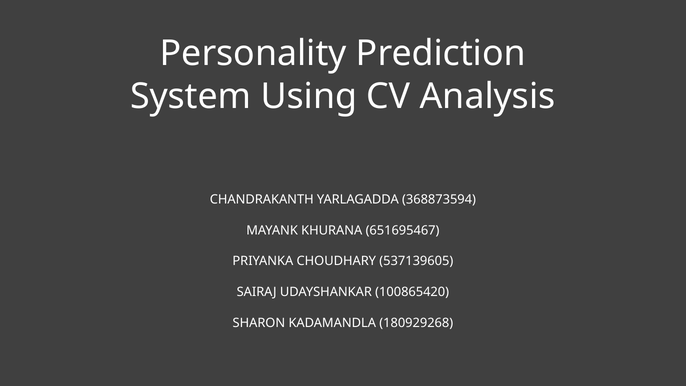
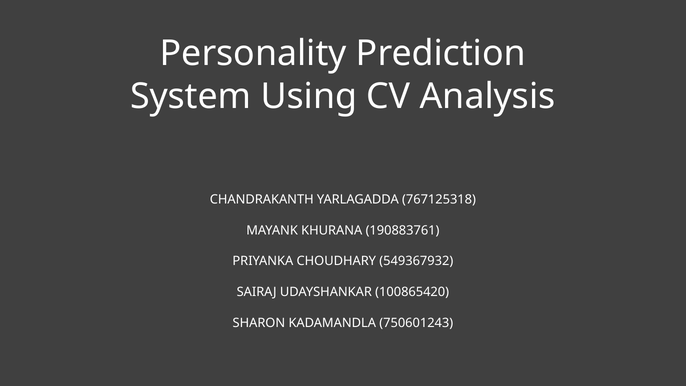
368873594: 368873594 -> 767125318 (439, 199)
651695467: 651695467 -> 190883761 (403, 230)
537139605: 537139605 -> 549367932 (416, 261)
180929268: 180929268 -> 750601243 (416, 323)
